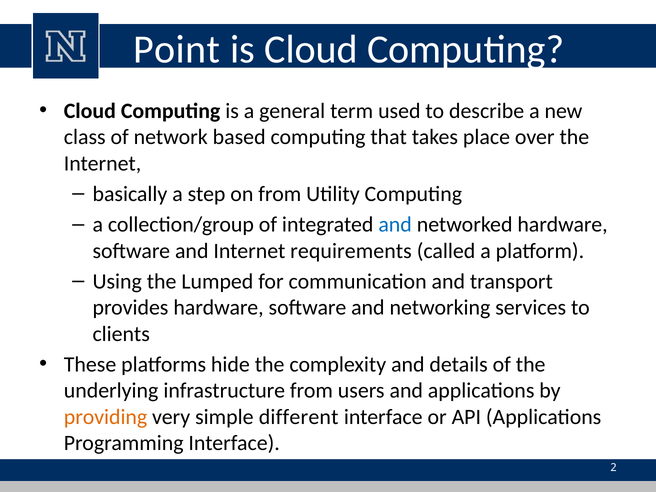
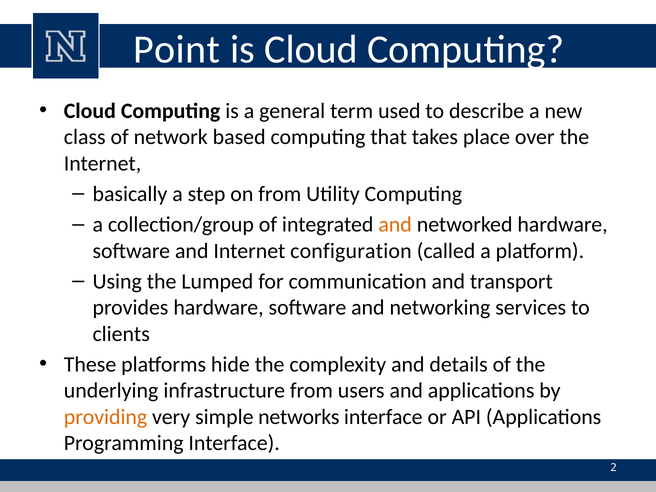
and colour: blue -> orange (395, 225)
requirements: requirements -> configuration (351, 251)
different: different -> networks (299, 417)
